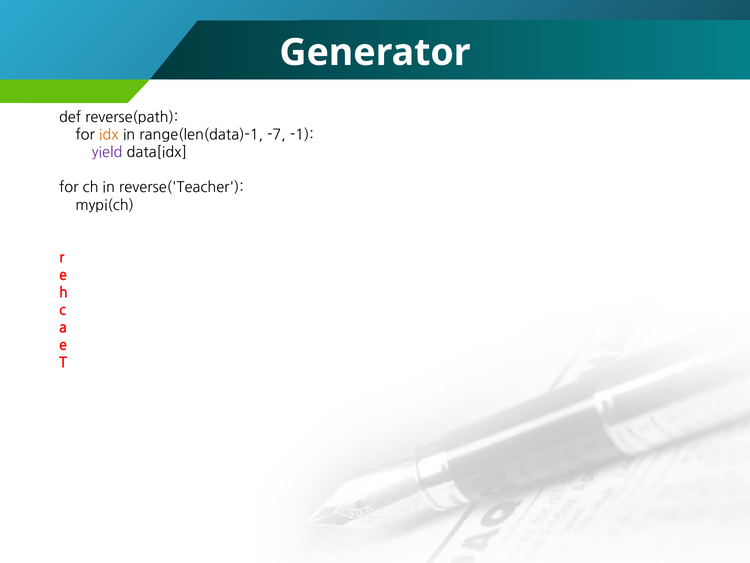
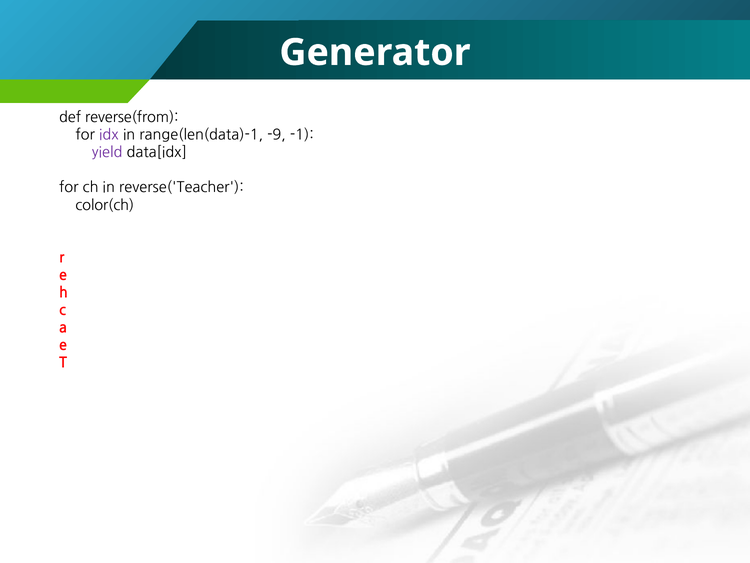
reverse(path: reverse(path -> reverse(from (132, 117)
idx colour: orange -> purple (109, 135)
-7: -7 -> -9 (276, 135)
mypi(ch: mypi(ch -> color(ch (105, 205)
